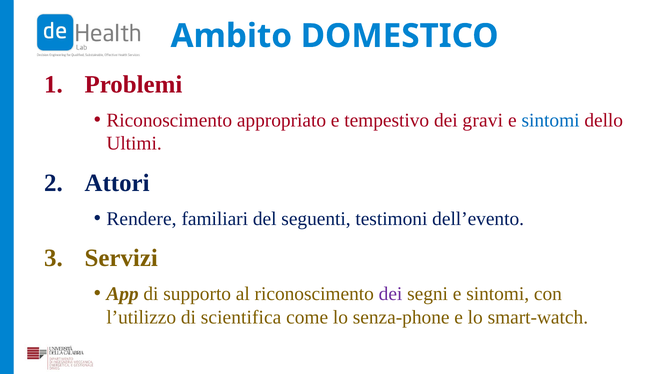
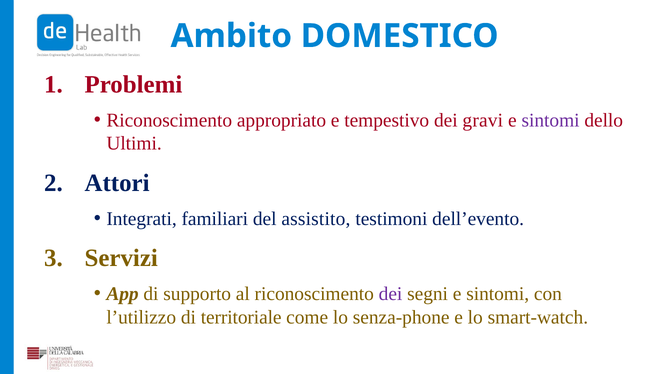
sintomi colour: blue -> purple (551, 120)
Rendere: Rendere -> Integrati (142, 219)
seguenti: seguenti -> assistito (316, 219)
scientifica: scientifica -> territoriale (241, 317)
